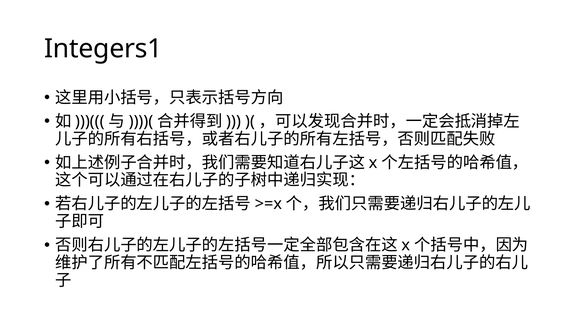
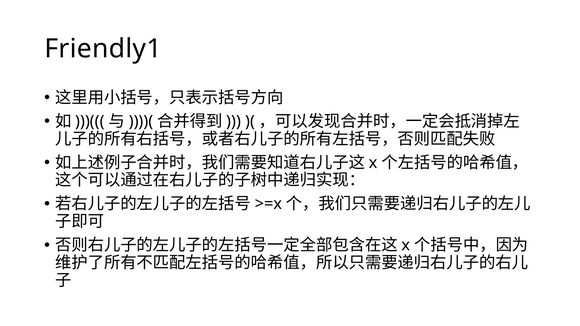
Integers1: Integers1 -> Friendly1 (103, 49)
